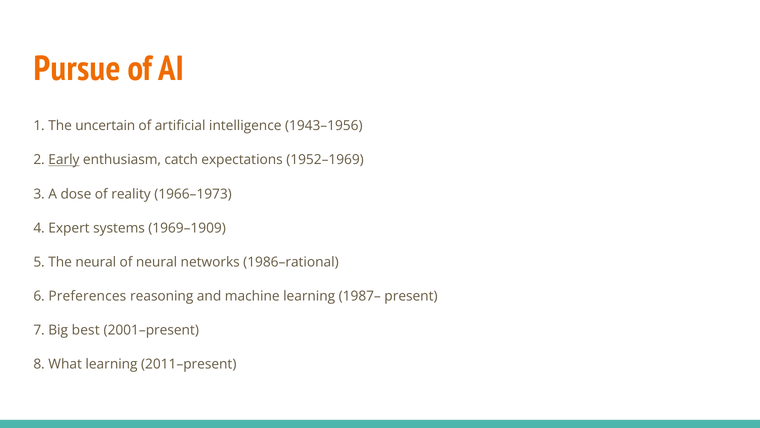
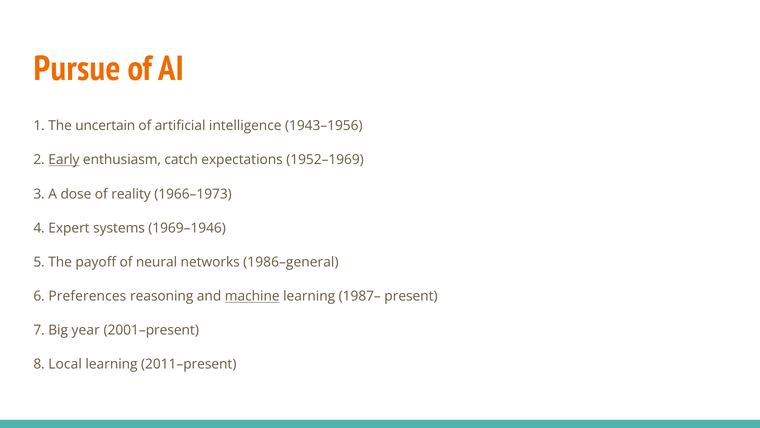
1969–1909: 1969–1909 -> 1969–1946 (187, 228)
The neural: neural -> payoff (96, 262)
1986–rational: 1986–rational -> 1986–general (291, 262)
machine underline: none -> present (252, 296)
best: best -> year (86, 330)
What: What -> Local (65, 364)
